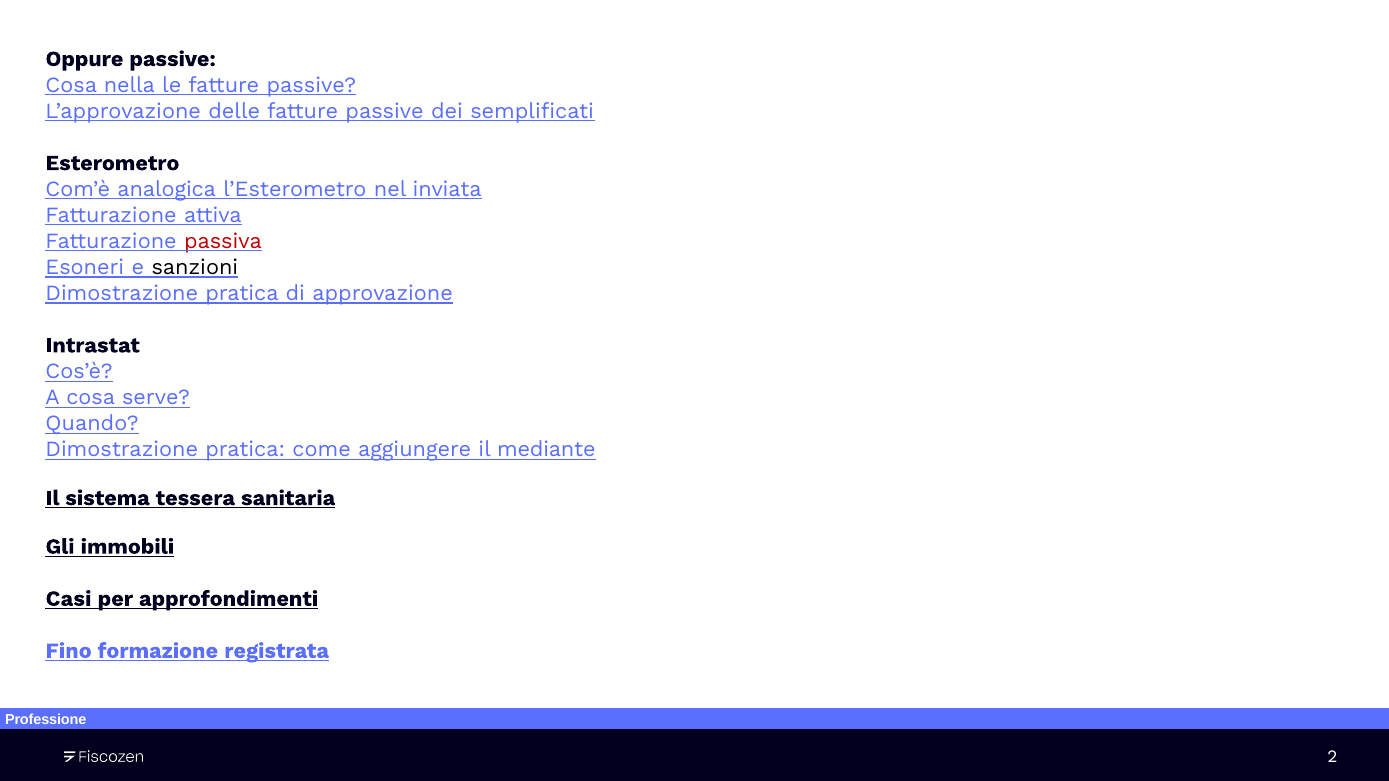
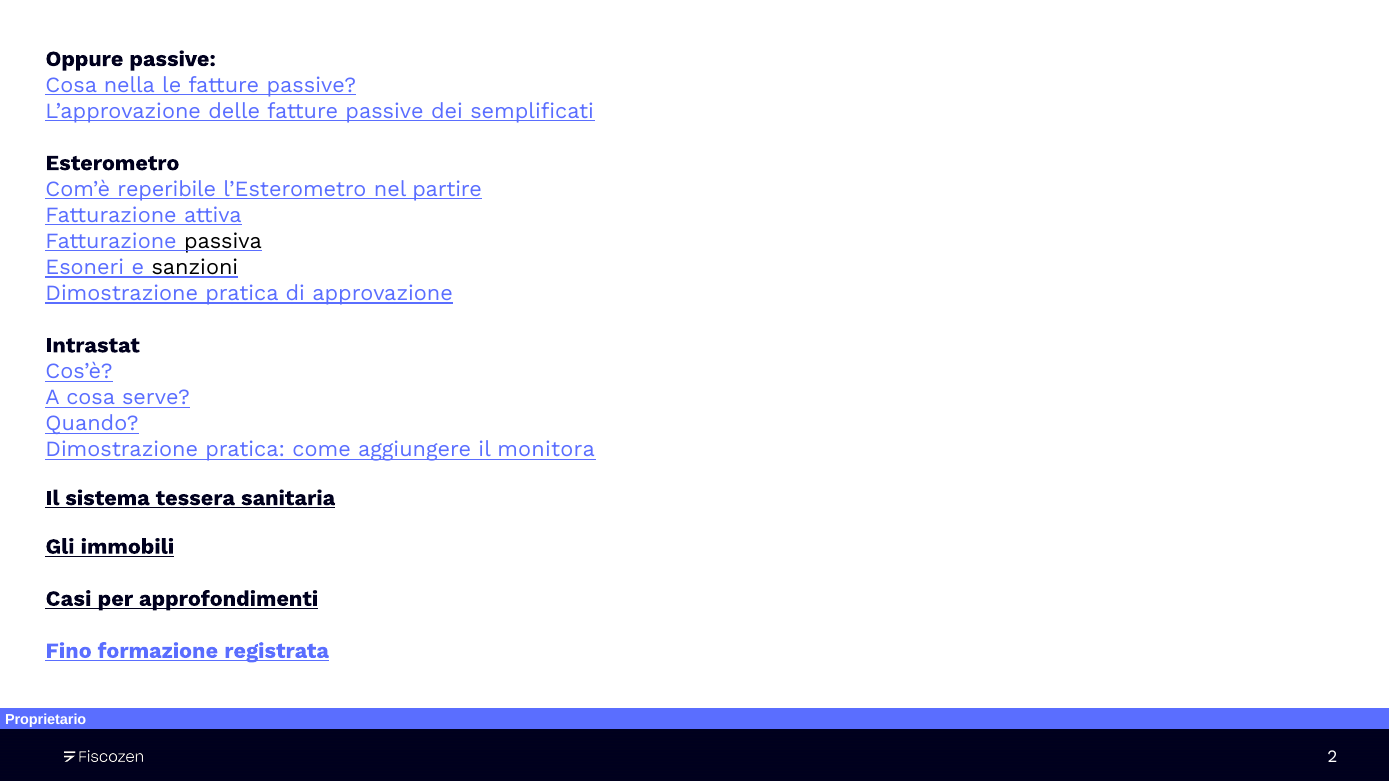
analogica: analogica -> reperibile (167, 189)
inviata: inviata -> partire (447, 189)
passiva colour: red -> black (223, 241)
mediante: mediante -> monitora (546, 450)
Professione: Professione -> Proprietario (46, 720)
